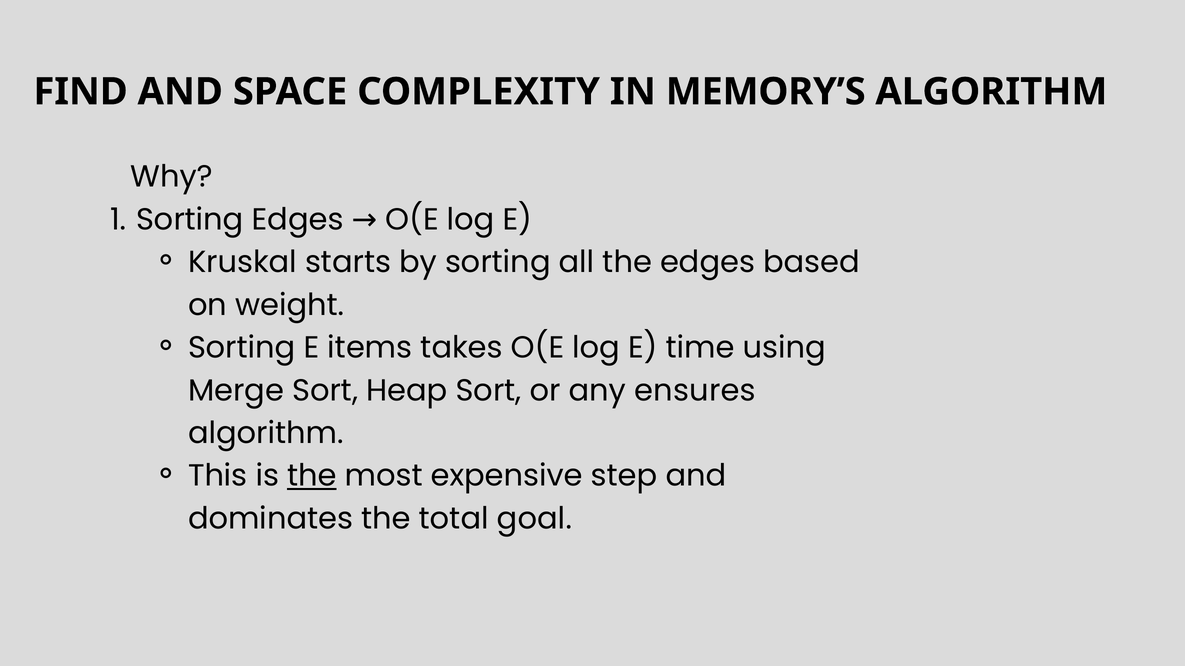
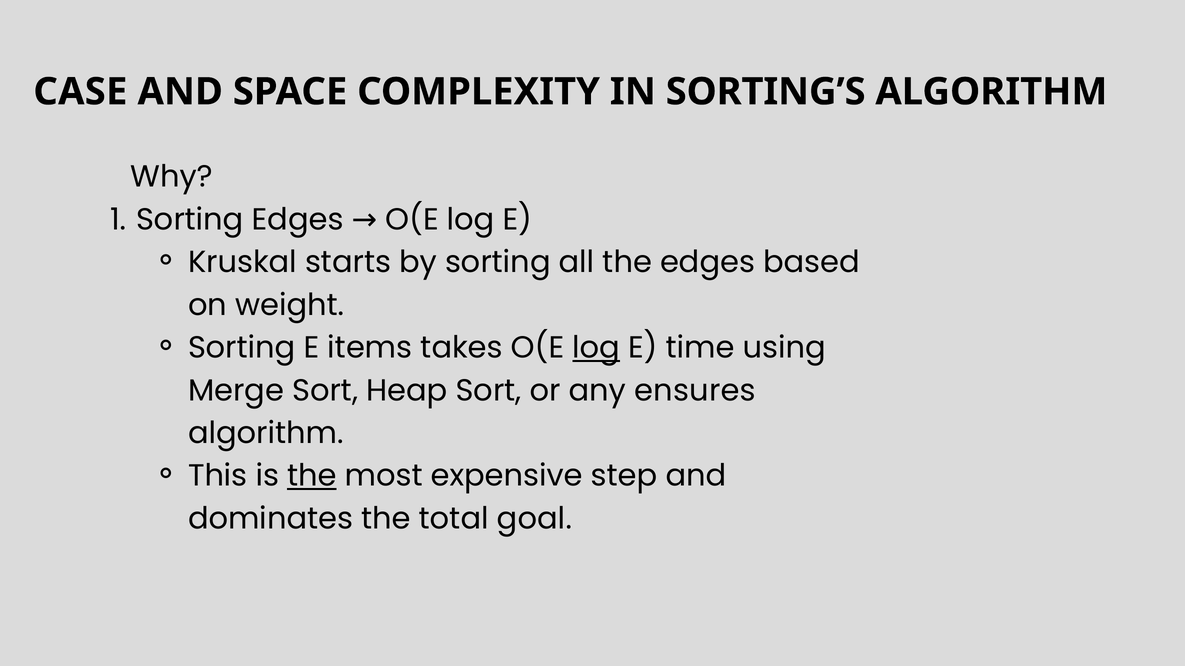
FIND: FIND -> CASE (80, 92)
MEMORY’S: MEMORY’S -> SORTING’S (766, 92)
log underline: none -> present (596, 348)
